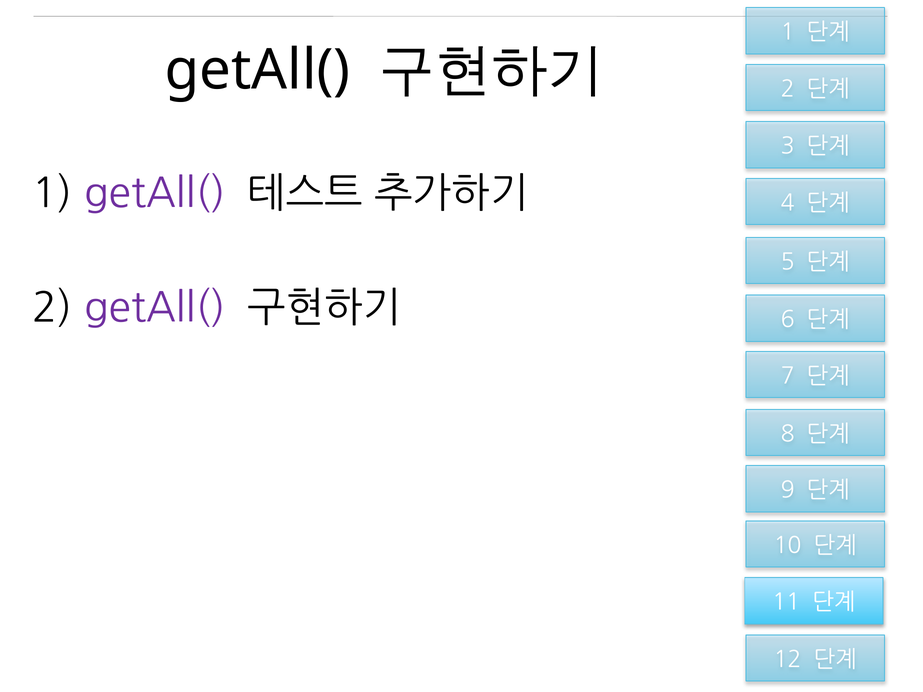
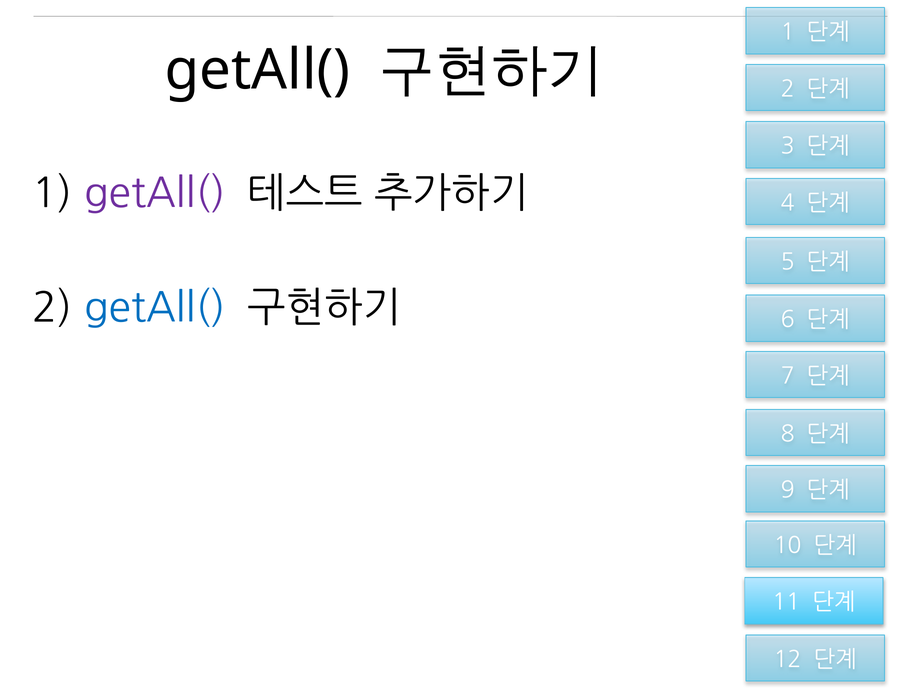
getAll( colour: purple -> blue (155, 309)
